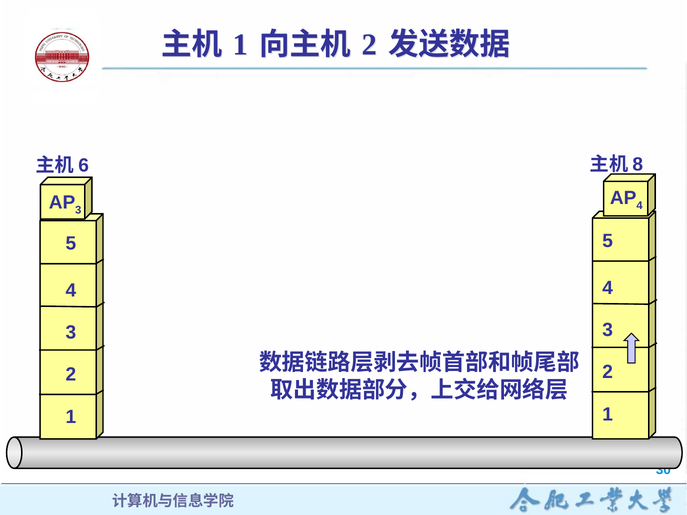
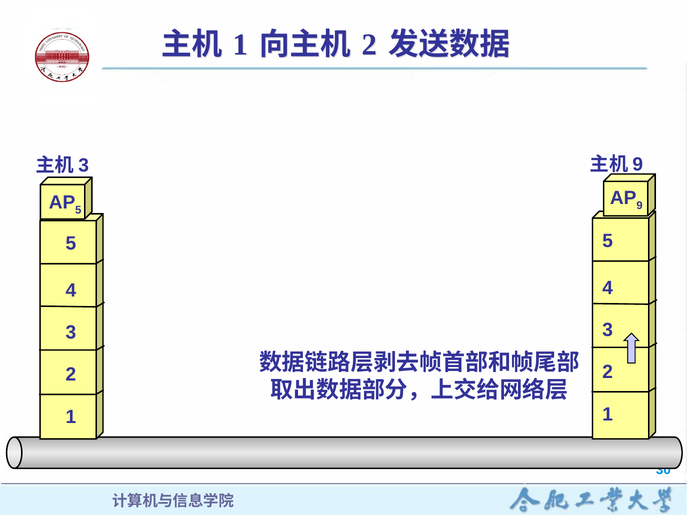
8: 8 -> 9 (638, 164)
6: 6 -> 3 (84, 166)
4: 4 -> 9 (639, 206)
3: 3 -> 5 (78, 210)
